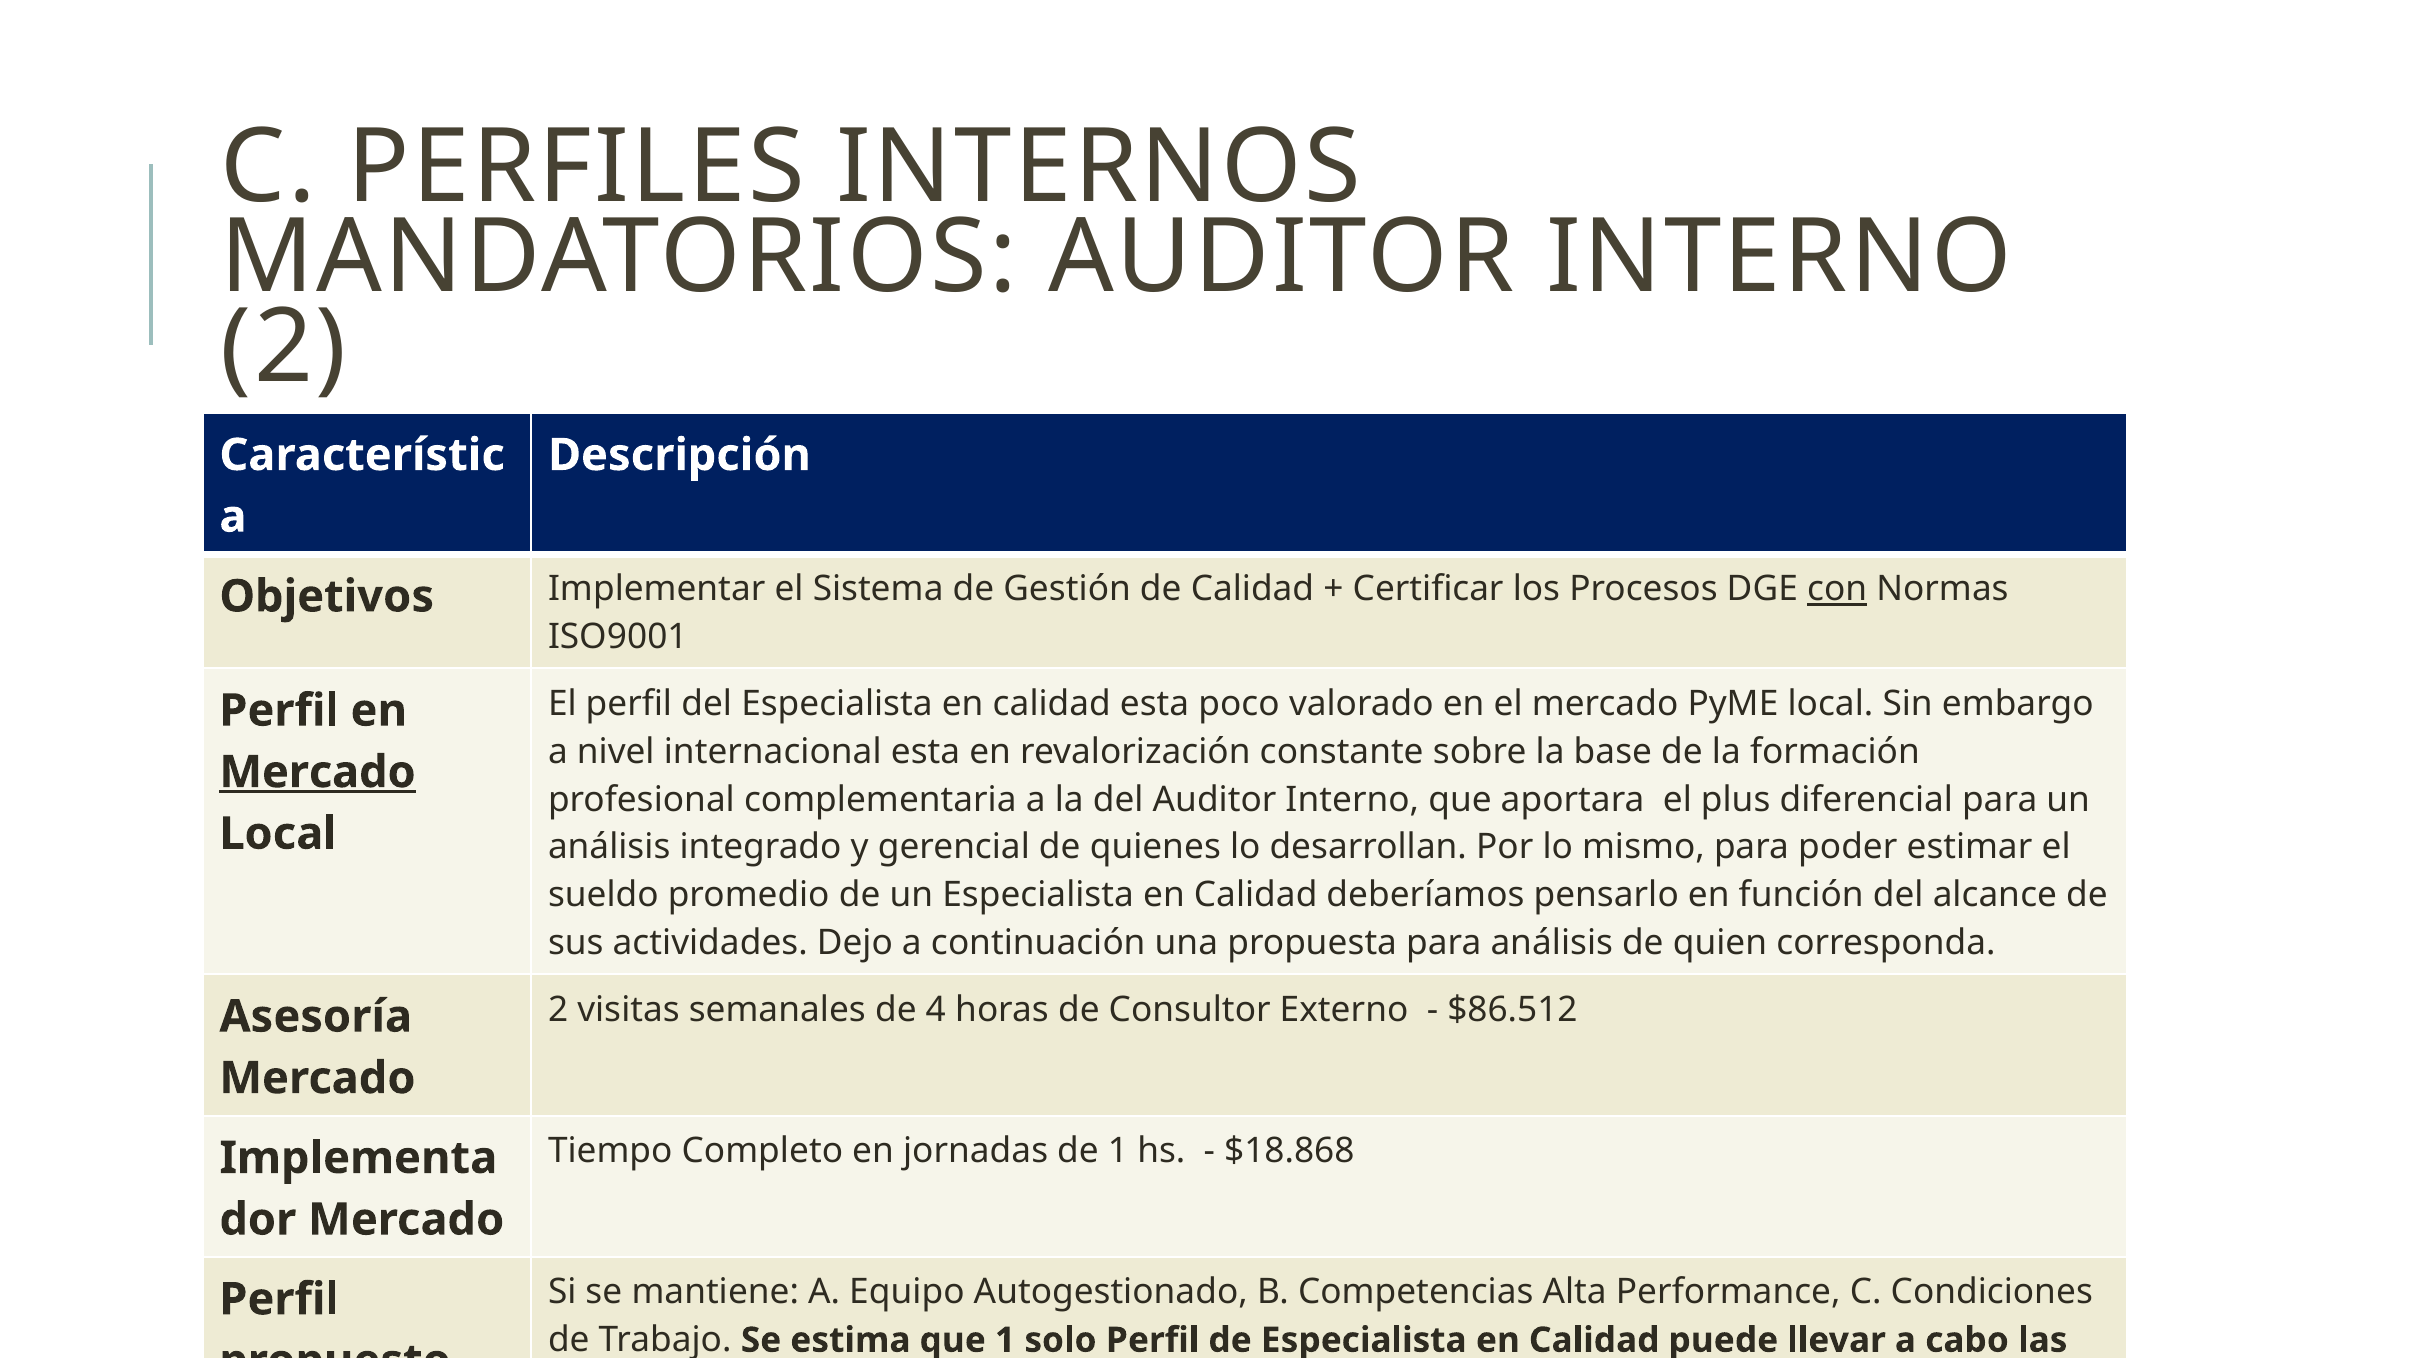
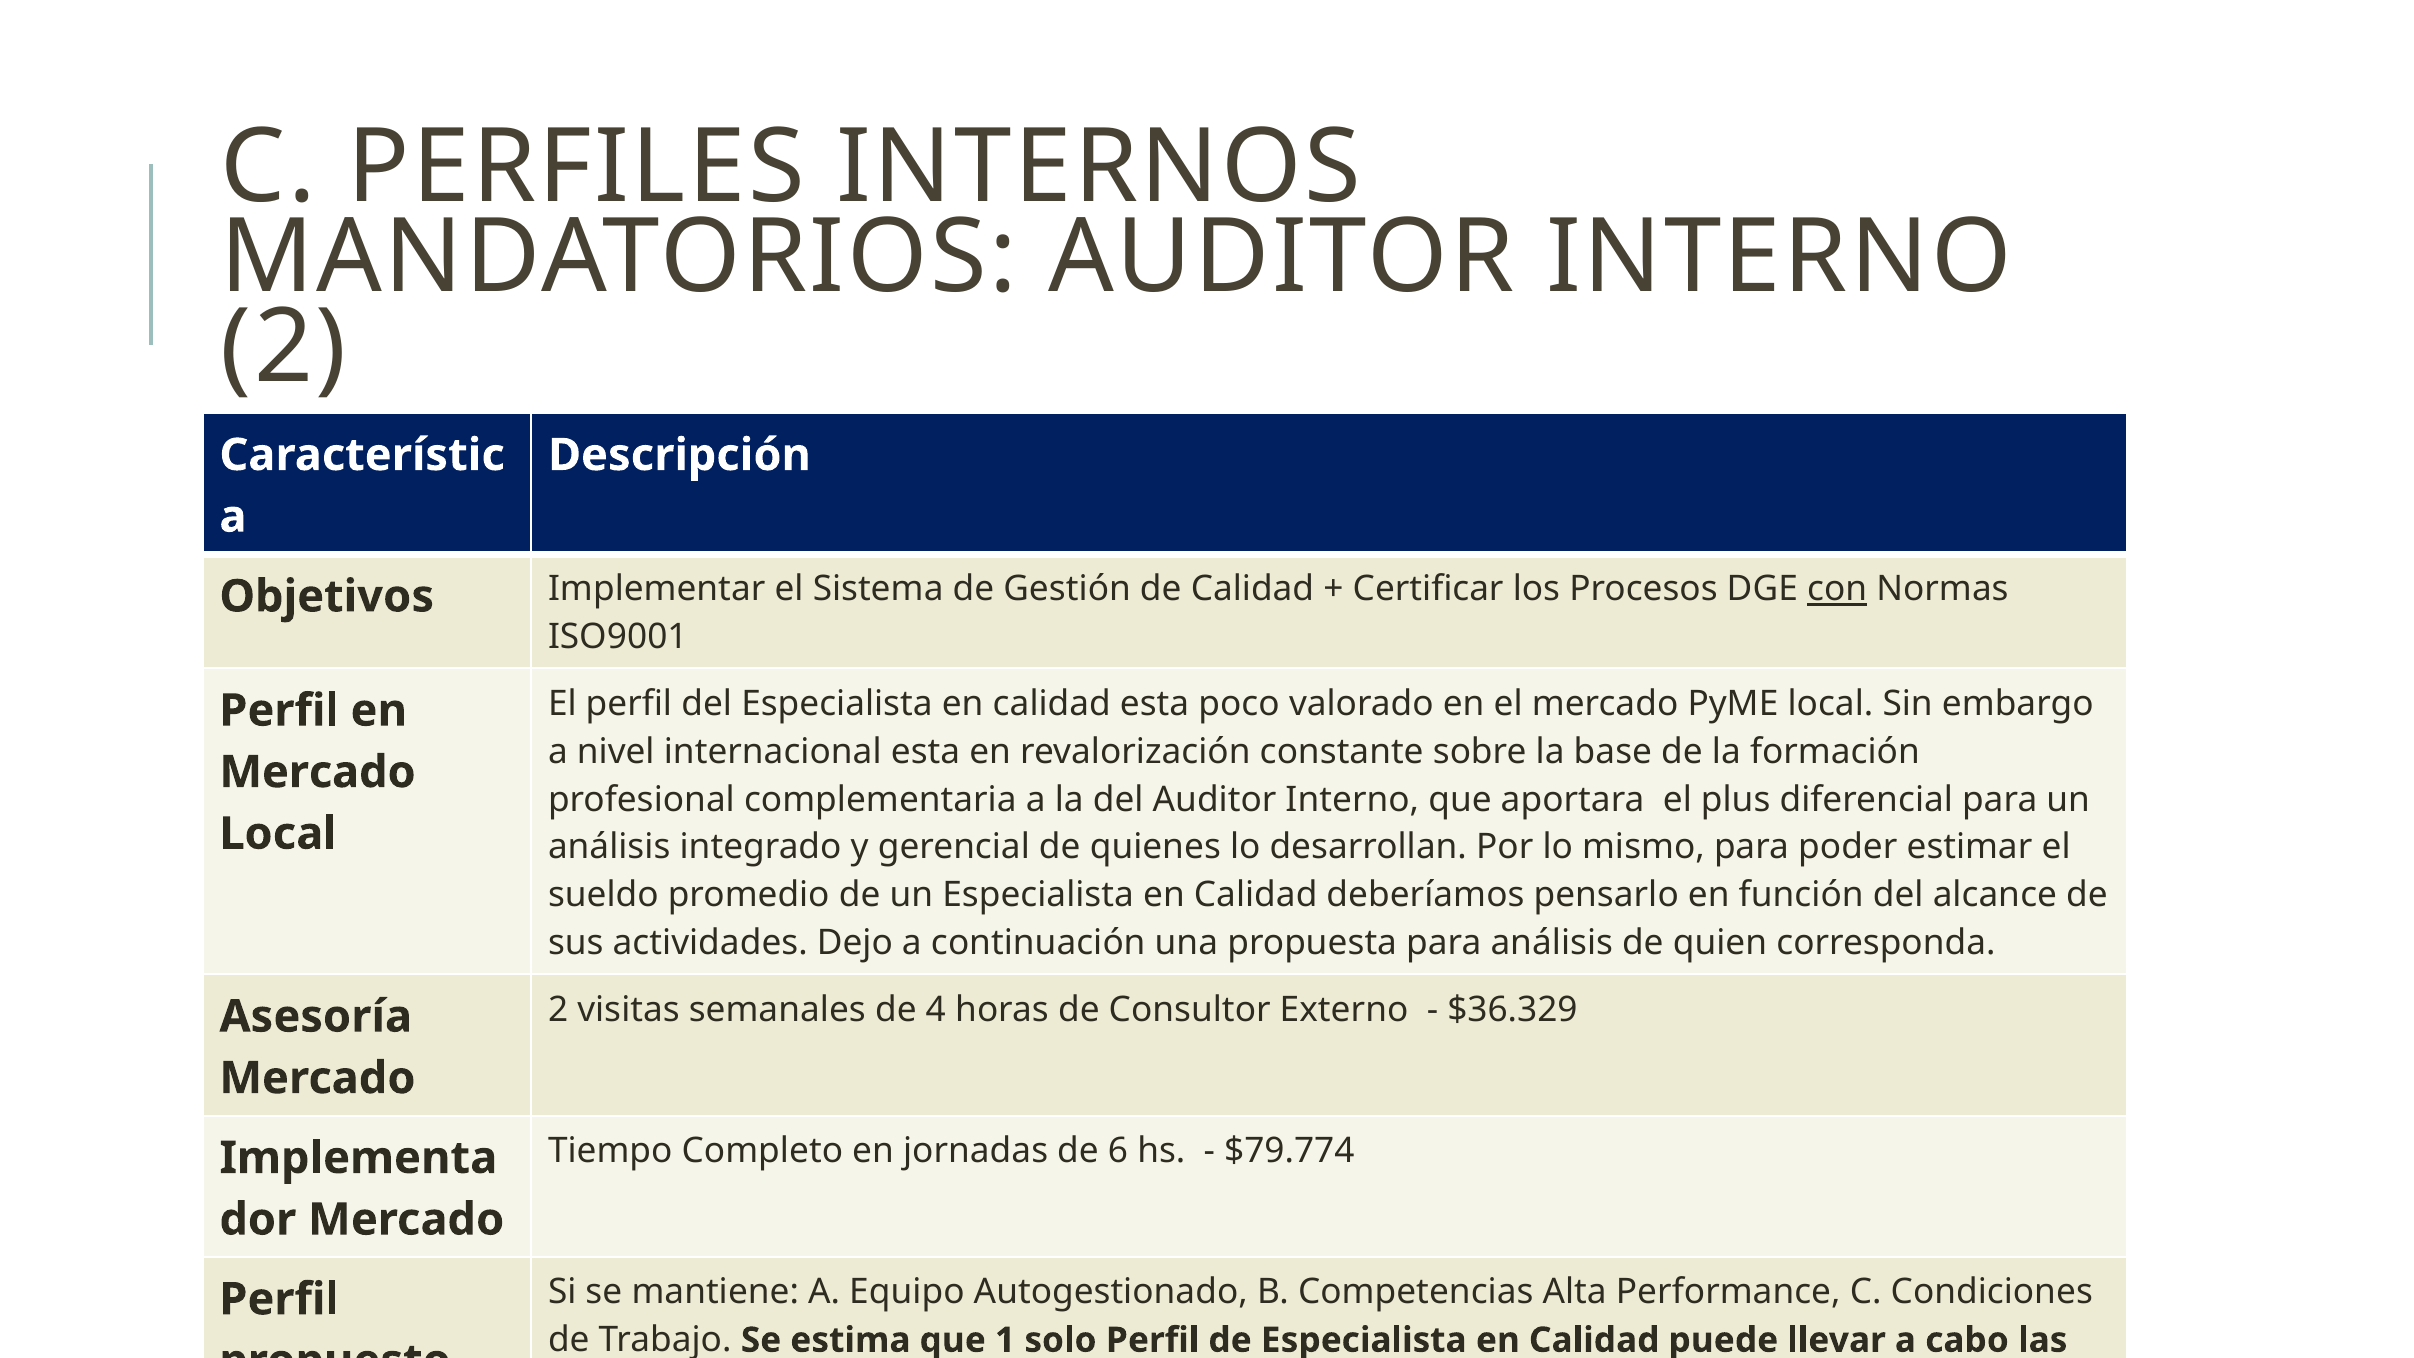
Mercado underline: present -> none (318, 772)
$86.512: $86.512 -> $36.329 (1512, 1009)
de 1: 1 -> 6 (1118, 1151)
$18.868: $18.868 -> $79.774 (1289, 1151)
